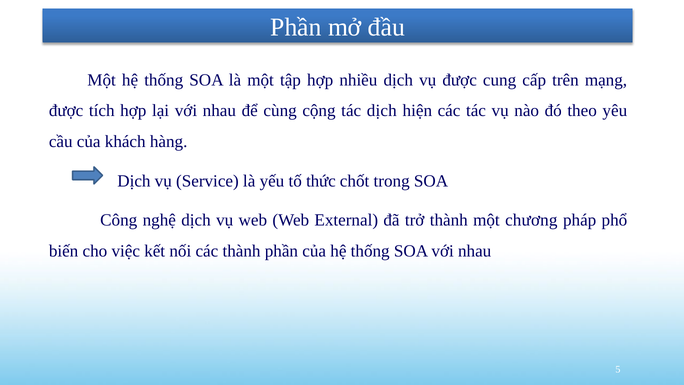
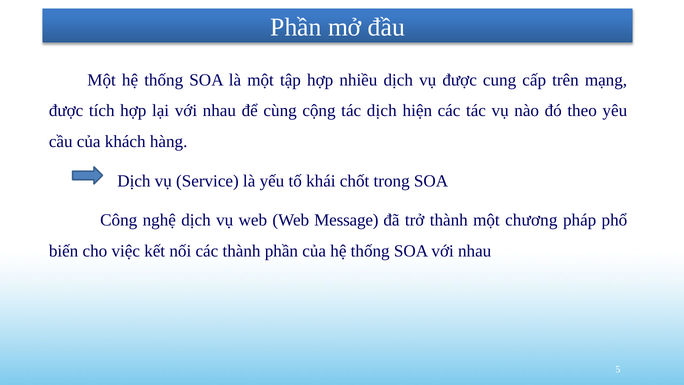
thức: thức -> khái (321, 181)
External: External -> Message (346, 220)
